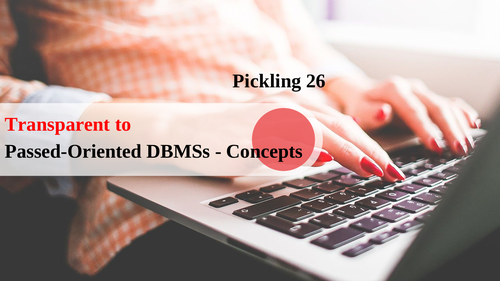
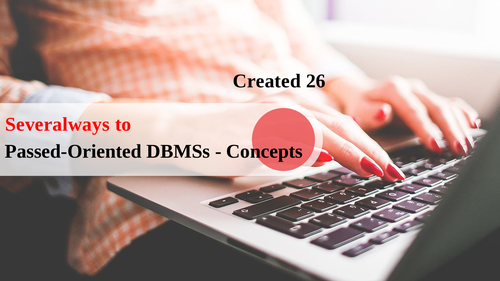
Pickling: Pickling -> Created (267, 81)
Transparent: Transparent -> Severalways (57, 124)
